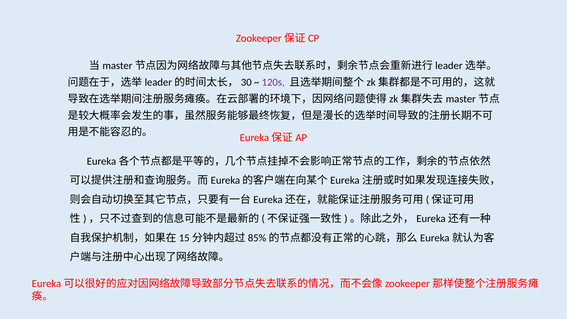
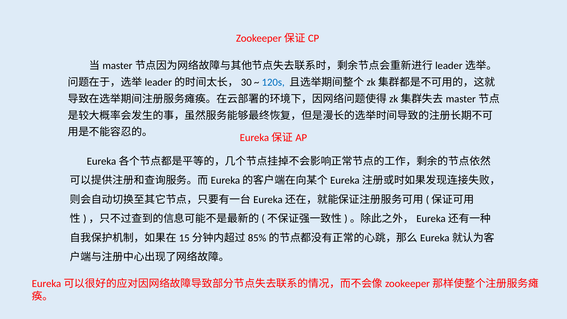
120s colour: purple -> blue (273, 82)
